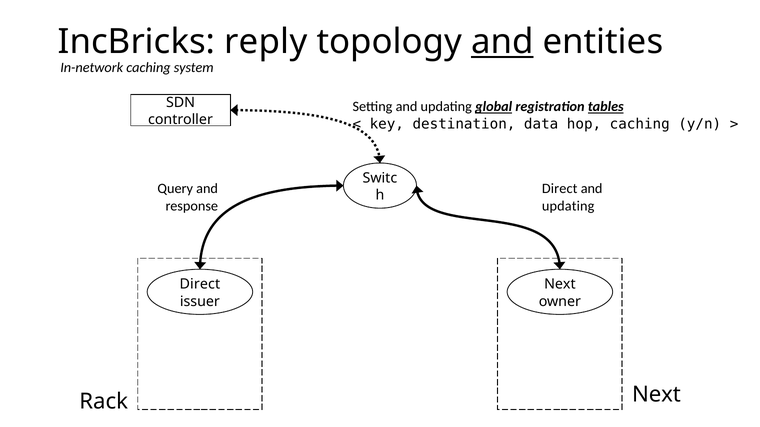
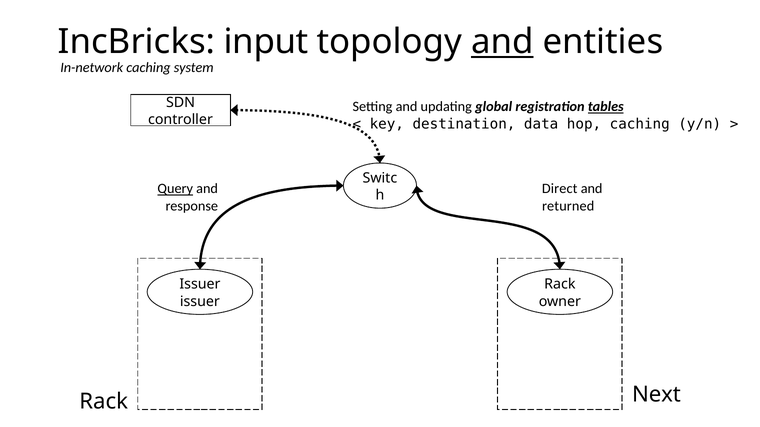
reply: reply -> input (266, 42)
global underline: present -> none (494, 107)
Query underline: none -> present (175, 189)
updating: updating -> returned (568, 206)
Direct: Direct -> Issuer (200, 285)
Next: Next -> Rack (560, 285)
